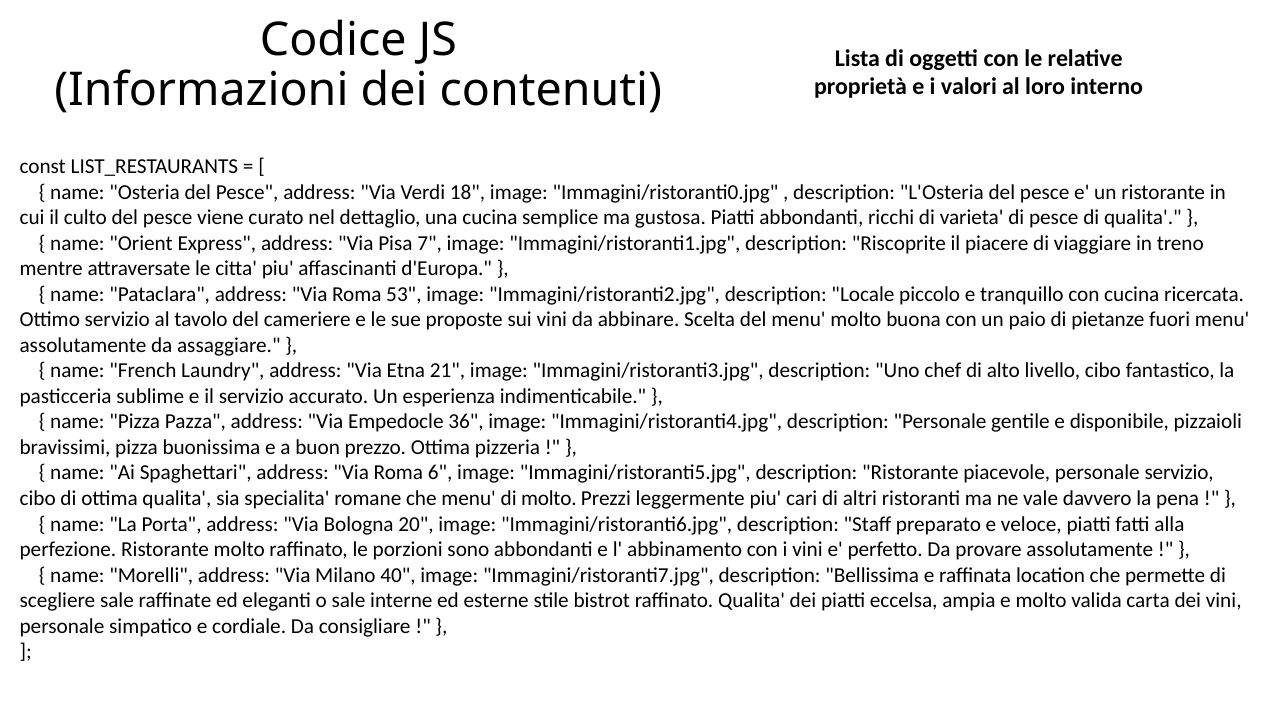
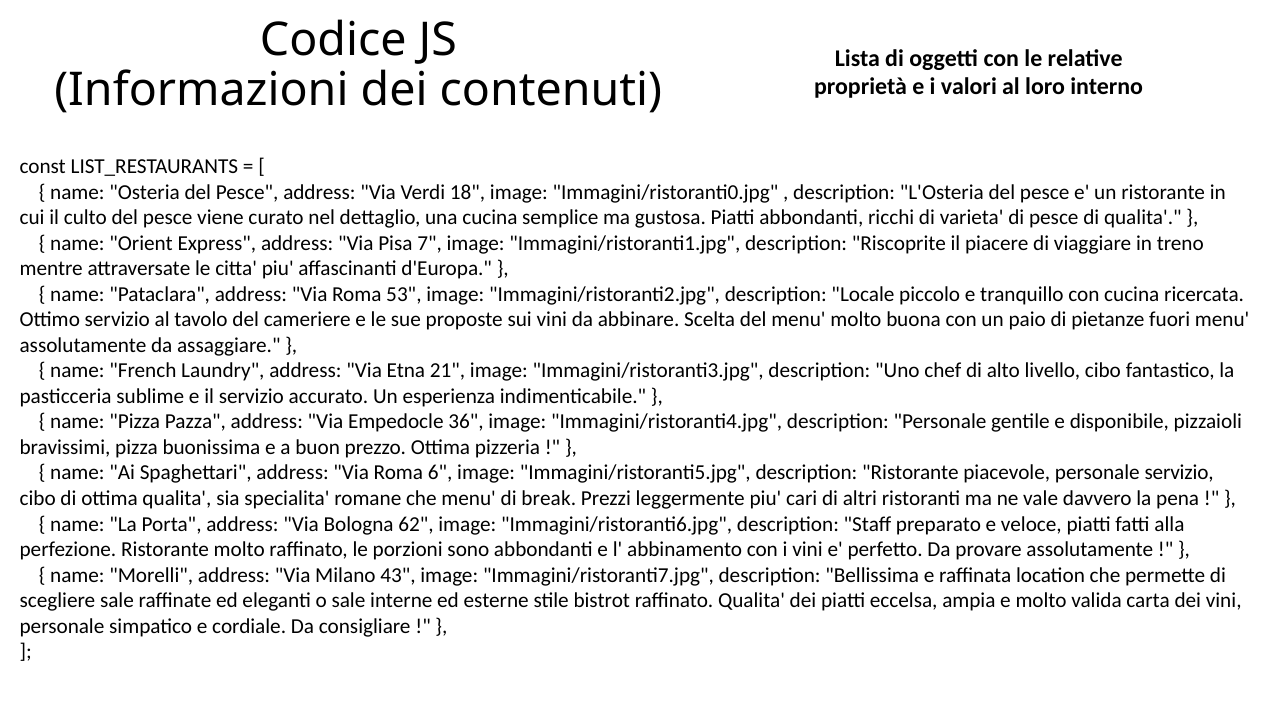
di molto: molto -> break (549, 498)
20: 20 -> 62 (416, 524)
40: 40 -> 43 (398, 575)
